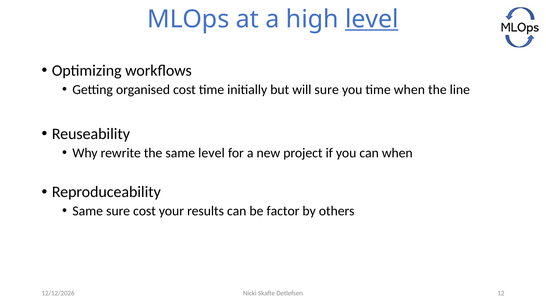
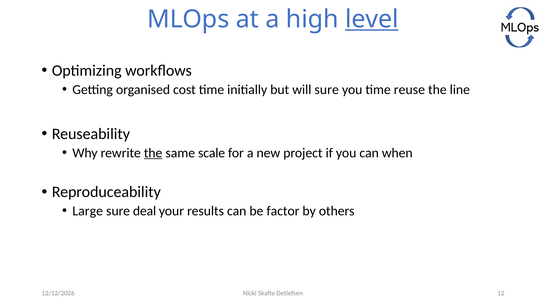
time when: when -> reuse (409, 90)
the underline: none -> present (153, 153)
same level: level -> scale (212, 153)
Same: Same -> Large (88, 211)
sure cost: cost -> deal (145, 211)
